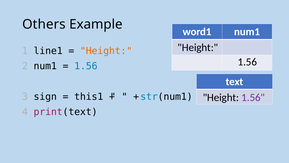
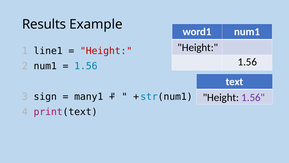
Others: Others -> Results (44, 24)
Height colour: orange -> red (106, 51)
this1: this1 -> many1 (89, 96)
